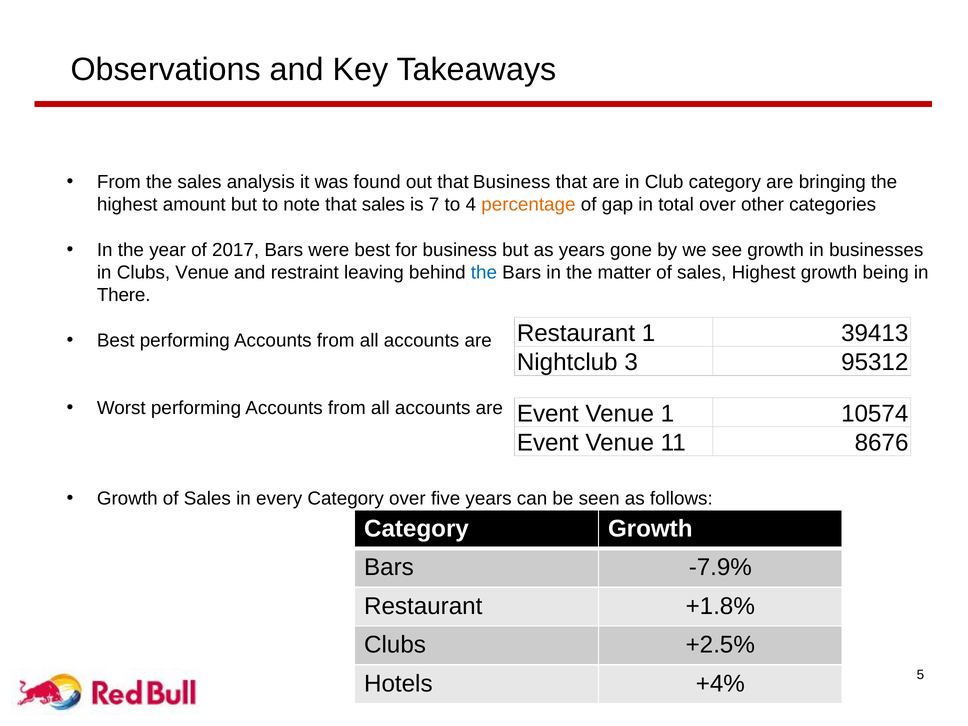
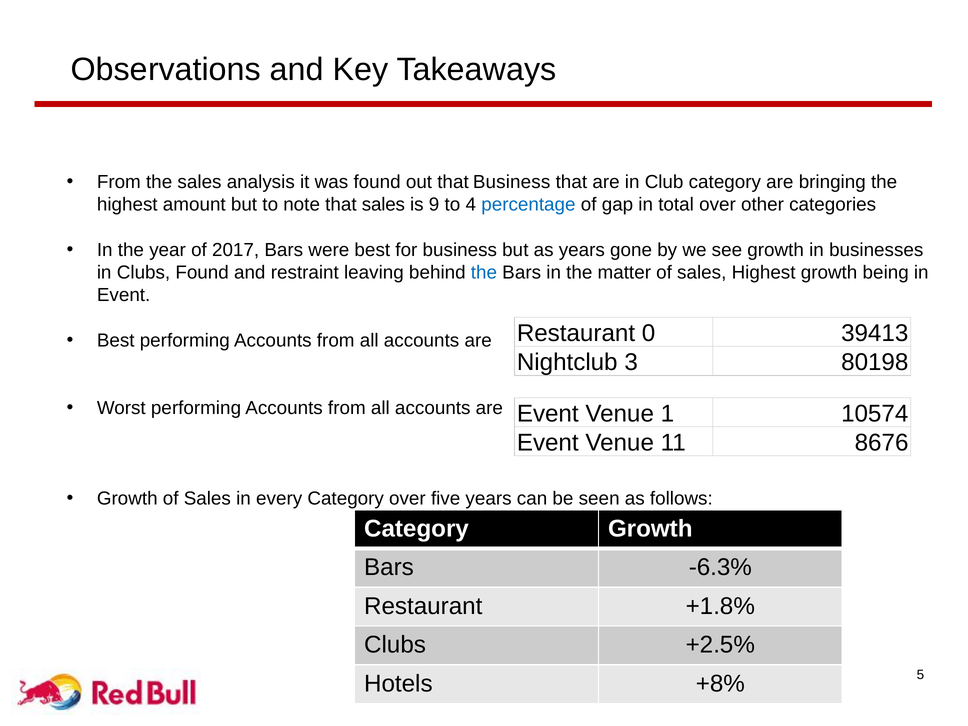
7: 7 -> 9 (434, 205)
percentage colour: orange -> blue (528, 205)
Clubs Venue: Venue -> Found (202, 273)
There: There -> Event (124, 295)
Restaurant 1: 1 -> 0 (649, 333)
95312: 95312 -> 80198 (875, 362)
-7.9%: -7.9% -> -6.3% (720, 567)
+4%: +4% -> +8% (720, 684)
